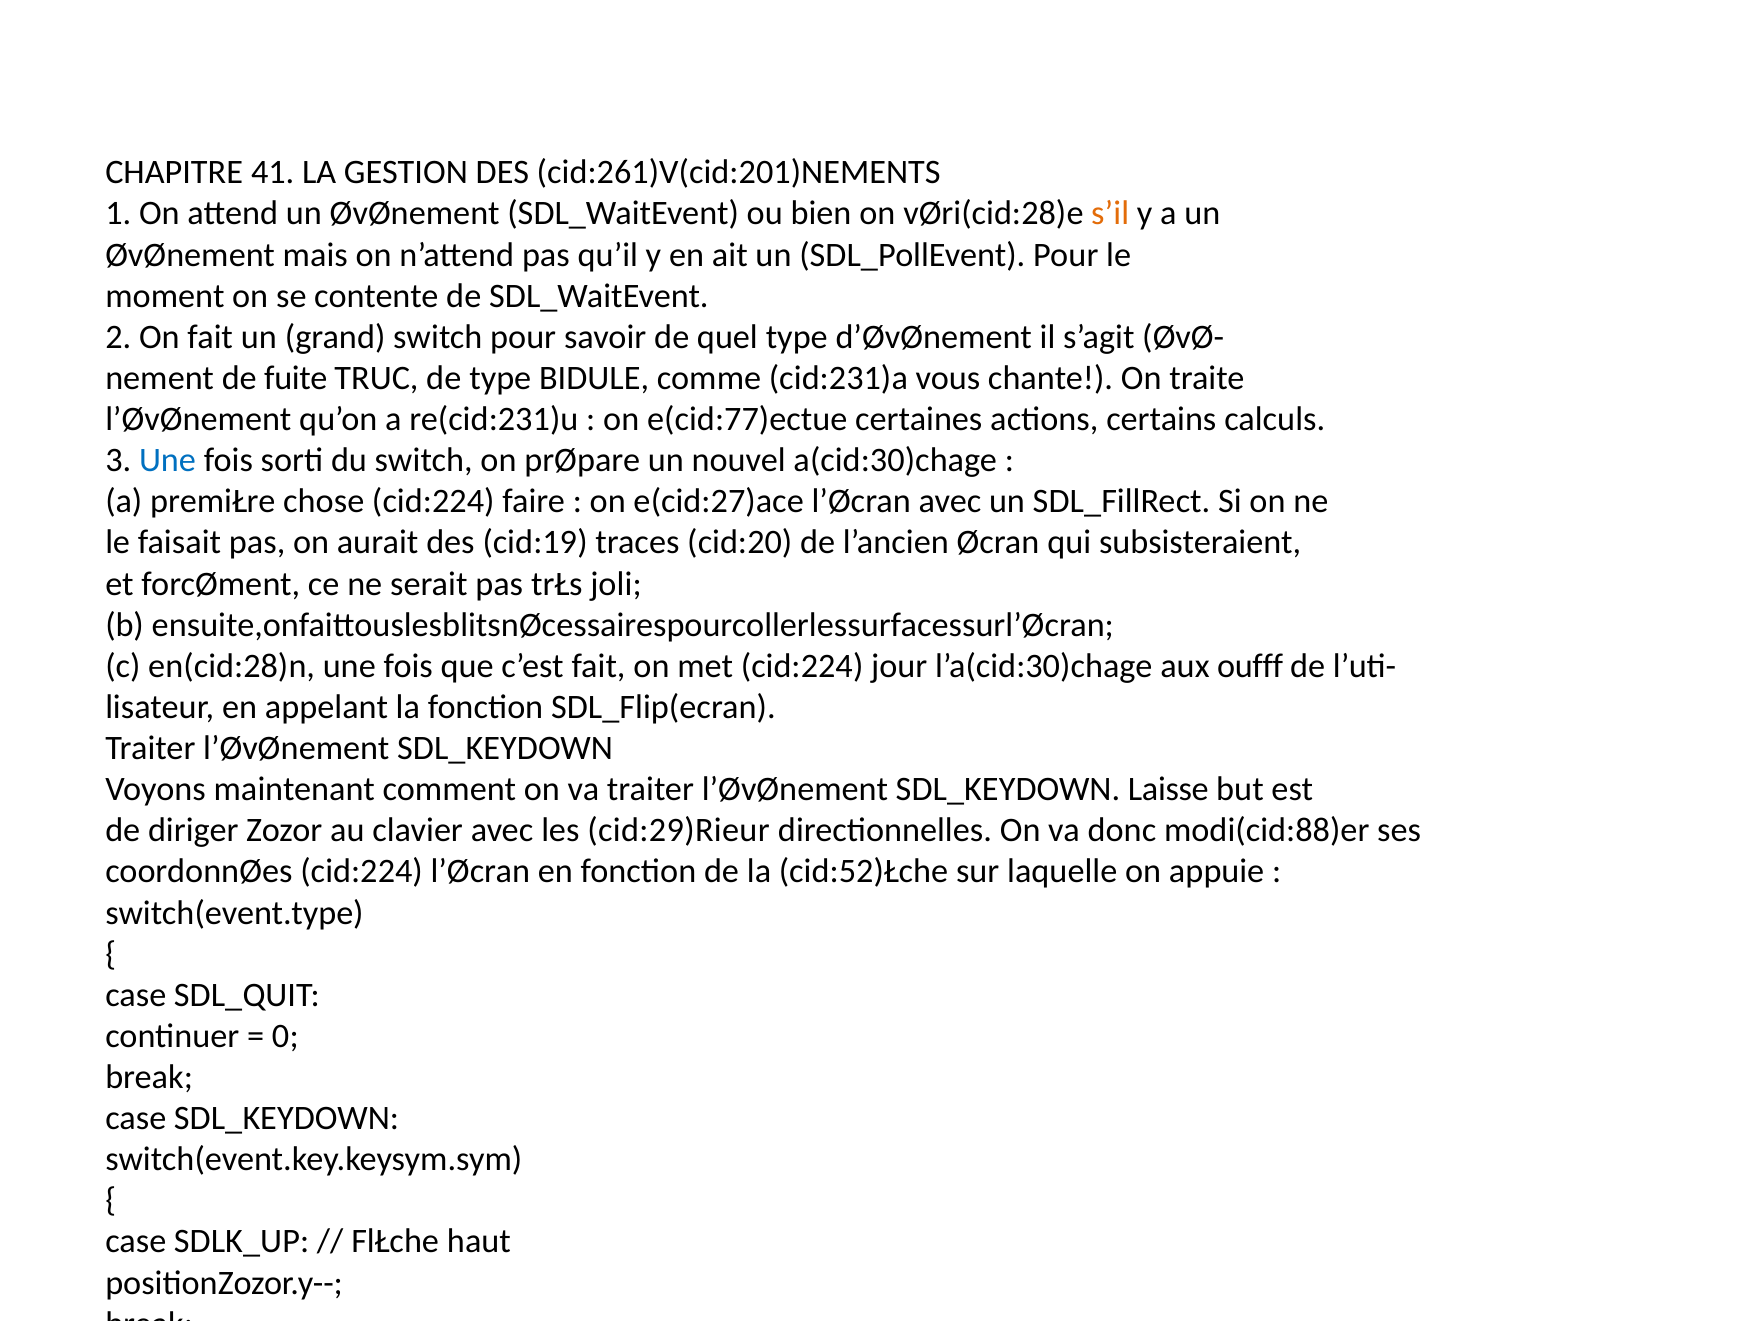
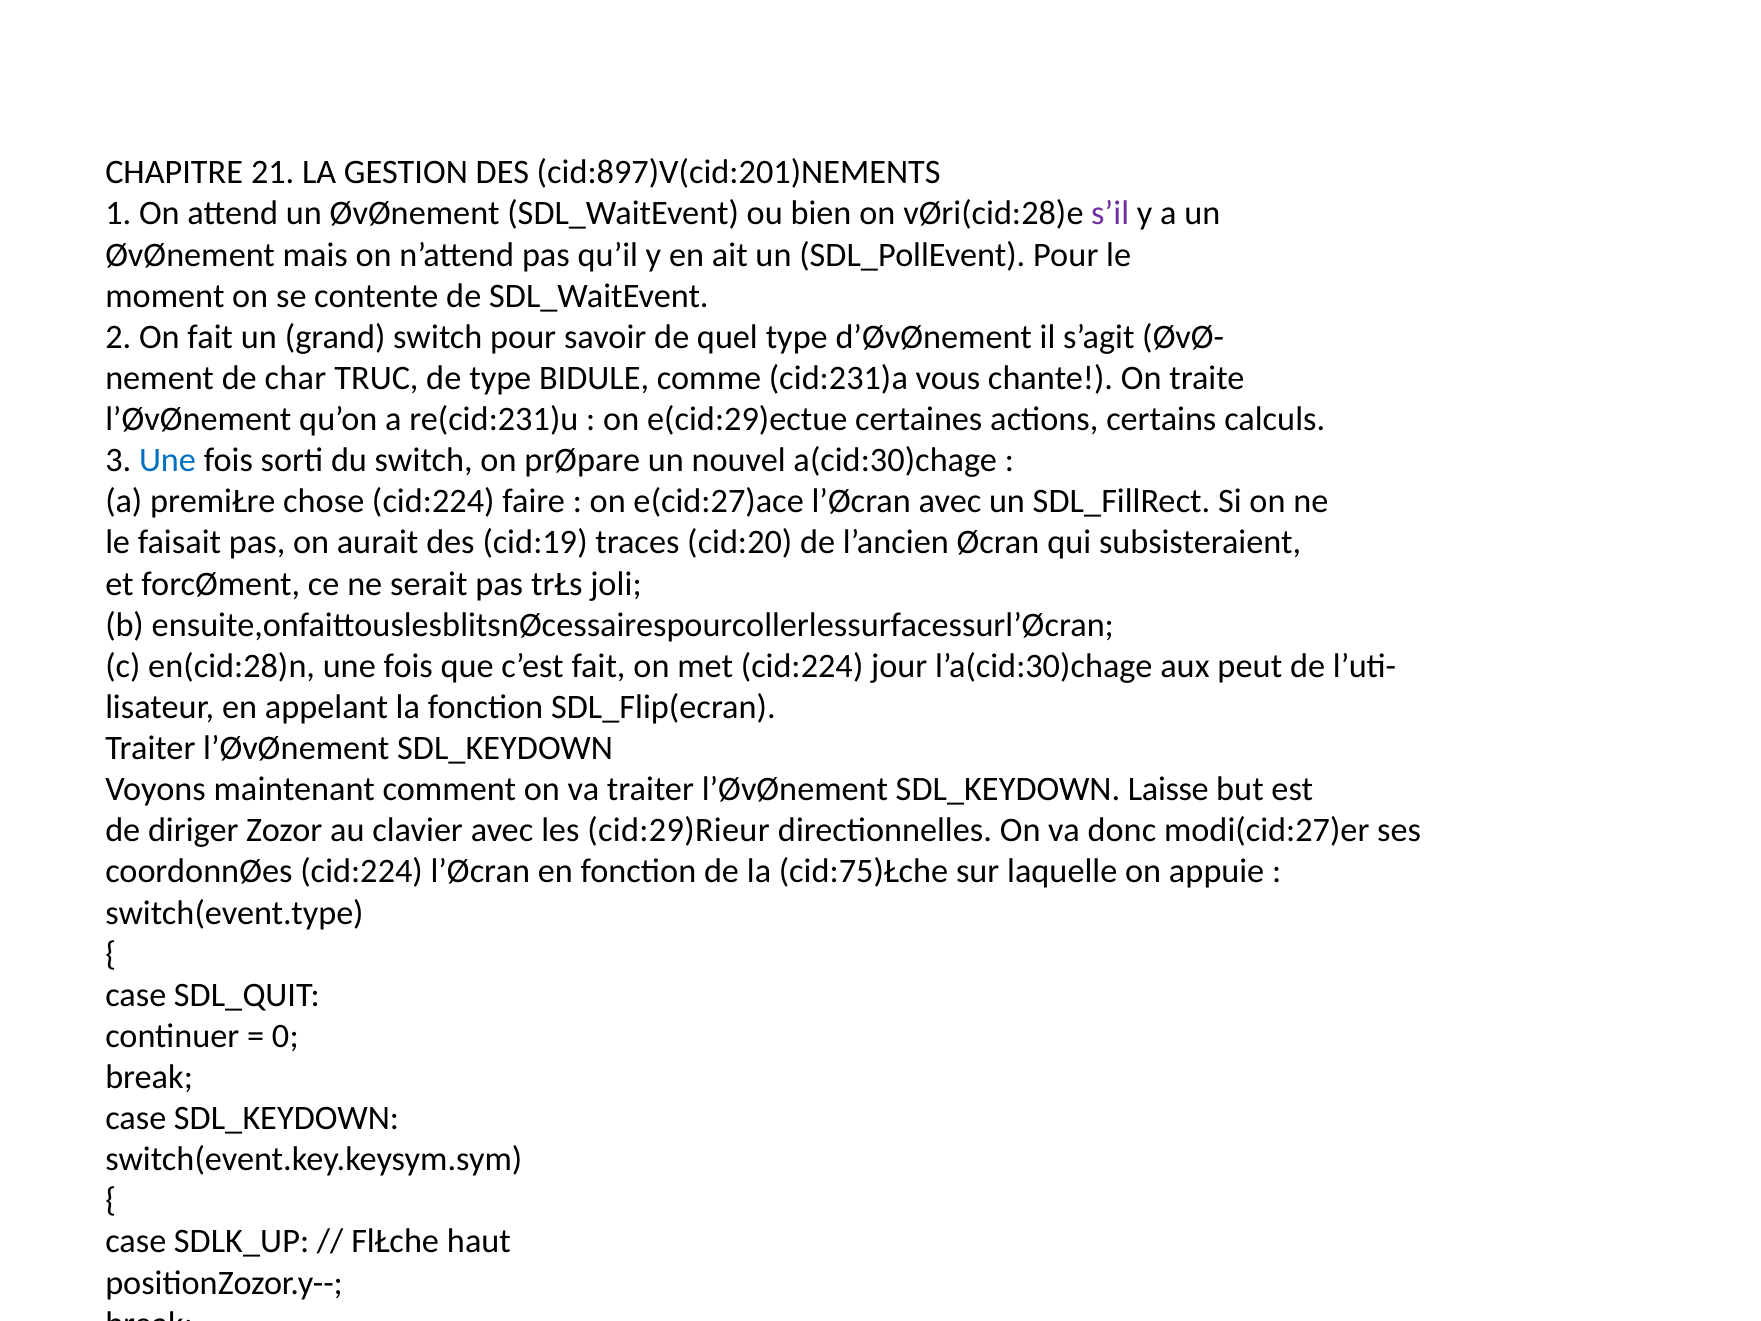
41: 41 -> 21 (273, 172)
cid:261)V(cid:201)NEMENTS: cid:261)V(cid:201)NEMENTS -> cid:897)V(cid:201)NEMENTS (739, 172)
s’il colour: orange -> purple (1110, 214)
fuite: fuite -> char (295, 378)
e(cid:77)ectue: e(cid:77)ectue -> e(cid:29)ectue (747, 419)
oufff: oufff -> peut (1250, 666)
modi(cid:88)er: modi(cid:88)er -> modi(cid:27)er (1267, 830)
cid:52)Łche: cid:52)Łche -> cid:75)Łche (864, 871)
